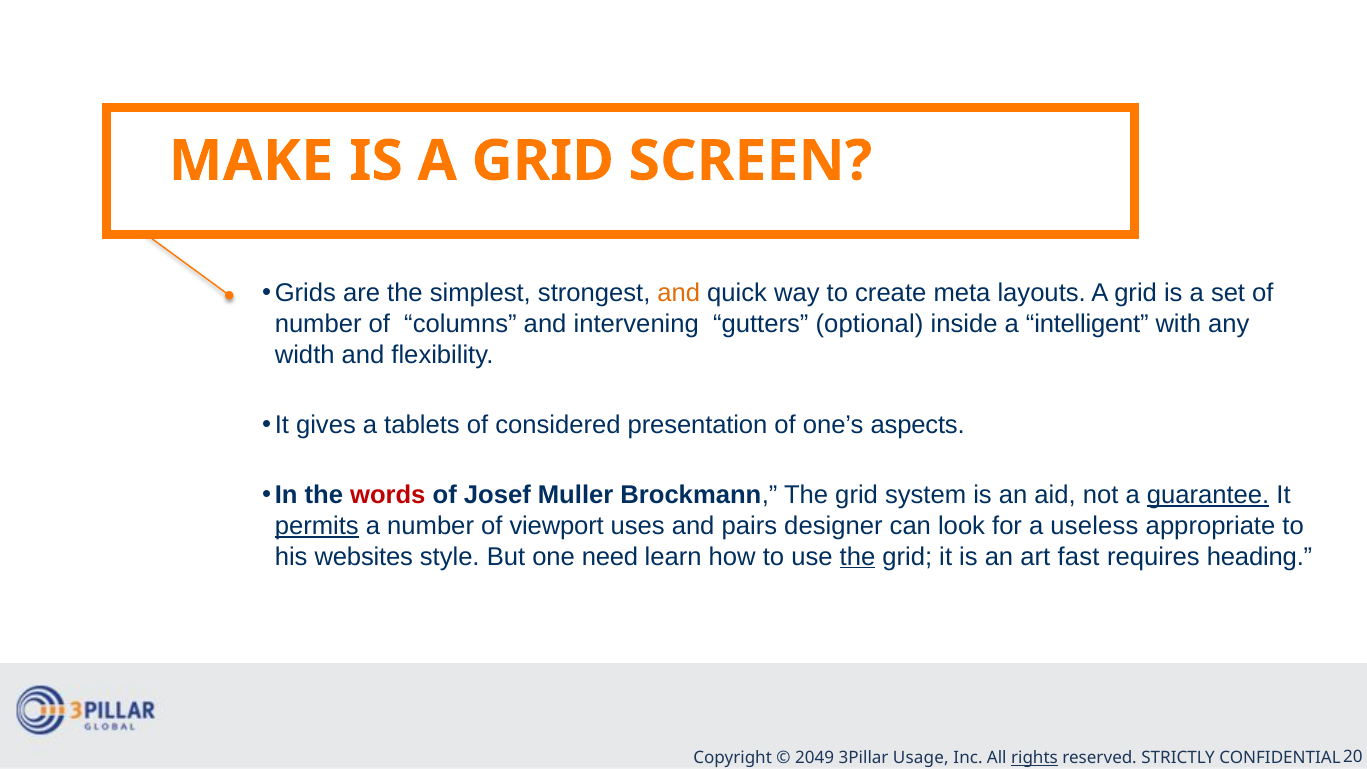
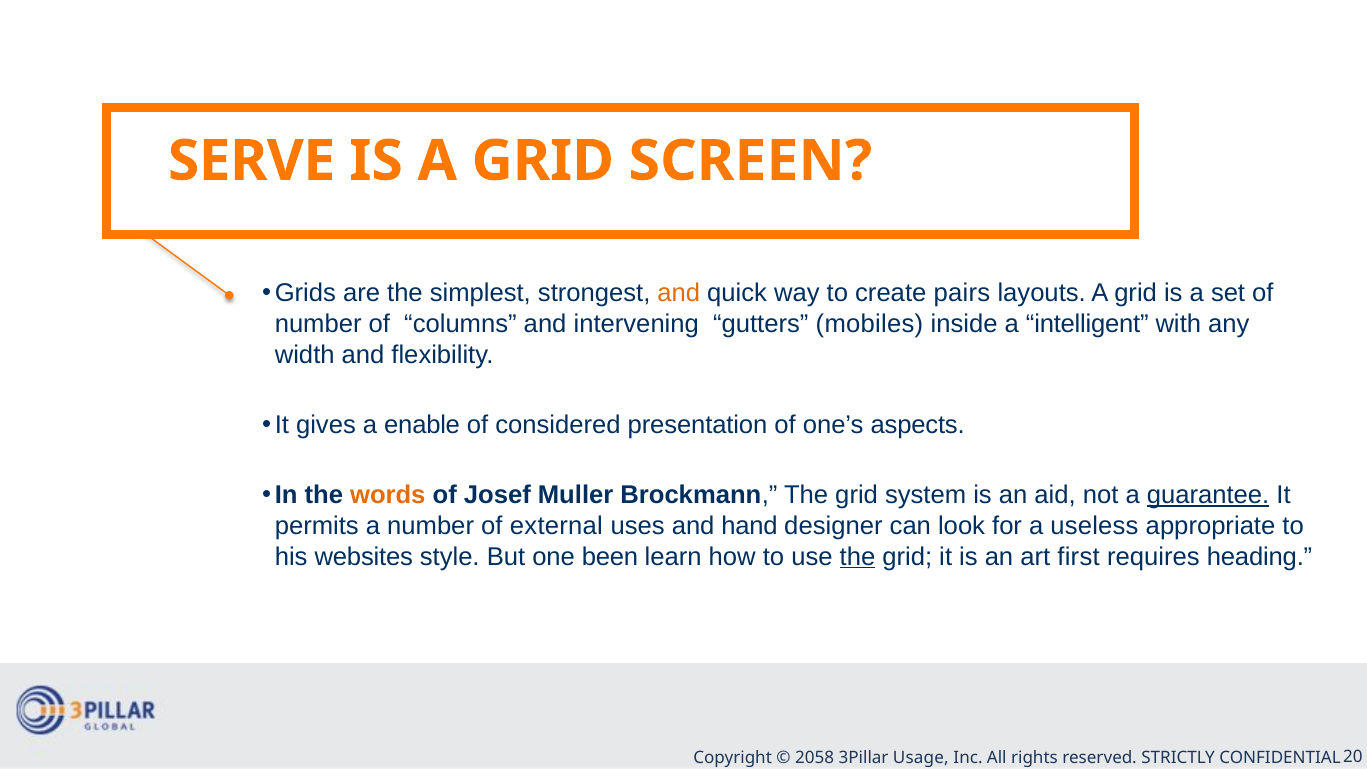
MAKE: MAKE -> SERVE (252, 161)
meta: meta -> pairs (962, 293)
optional: optional -> mobiles (869, 324)
tablets: tablets -> enable (422, 425)
words colour: red -> orange (388, 495)
permits underline: present -> none (317, 526)
viewport: viewport -> external (556, 526)
pairs: pairs -> hand (750, 526)
need: need -> been (610, 557)
fast: fast -> first (1079, 557)
2049: 2049 -> 2058 (815, 758)
rights underline: present -> none (1034, 758)
